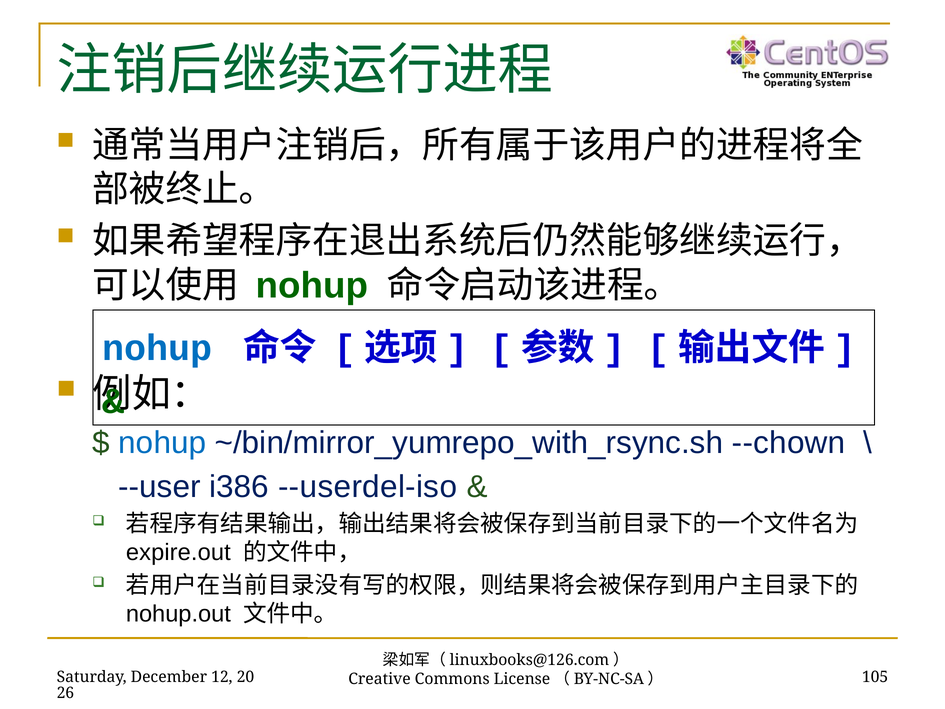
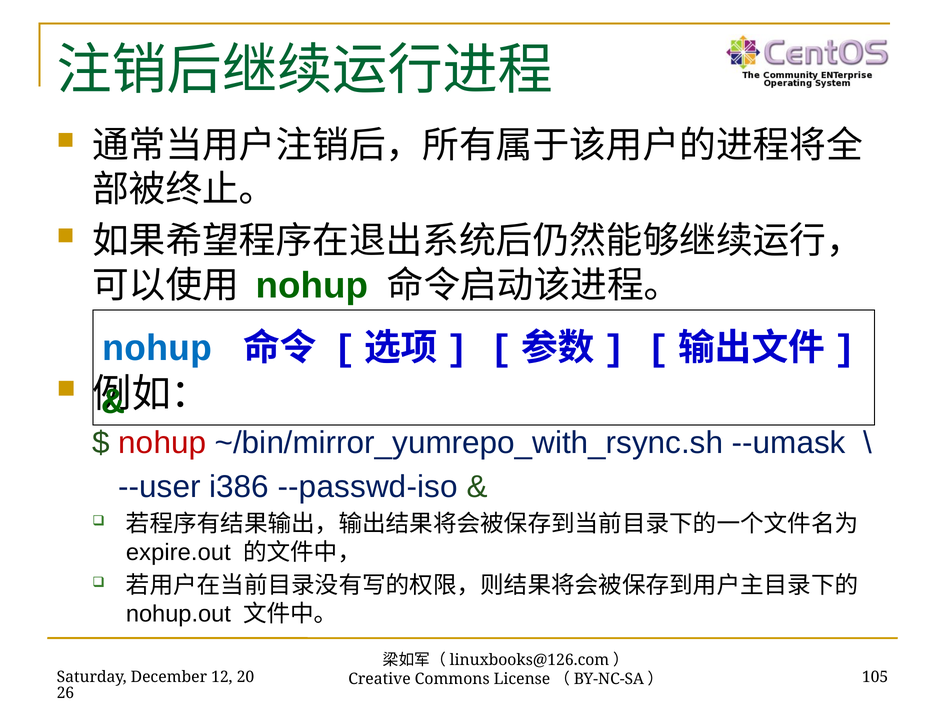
nohup colour: blue -> red (162, 442)
--chown: --chown -> --umask (789, 442)
--userdel-iso: --userdel-iso -> --passwd-iso (368, 487)
